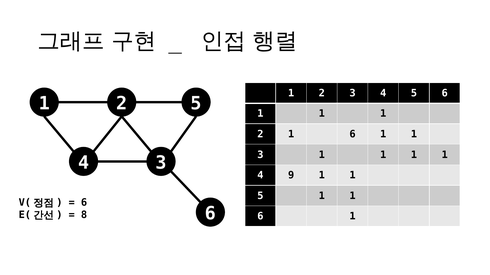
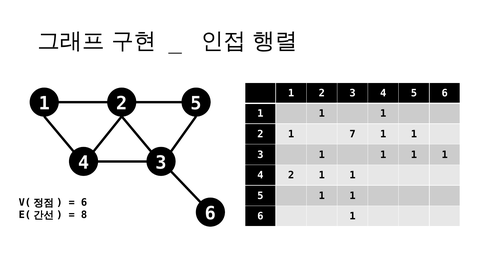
2 1 6: 6 -> 7 (353, 134)
4 9: 9 -> 2 (291, 176)
